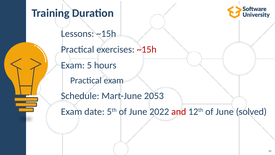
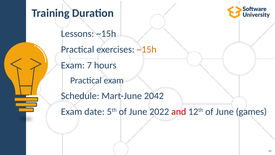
~15h colour: red -> orange (147, 49)
5: 5 -> 7 (89, 65)
2053: 2053 -> 2042 (154, 96)
solved: solved -> games (251, 111)
